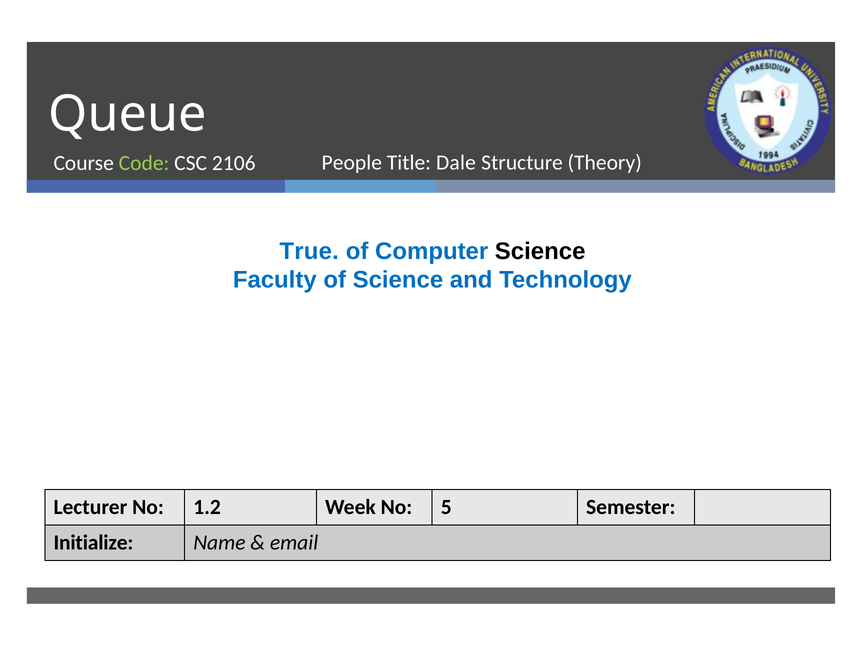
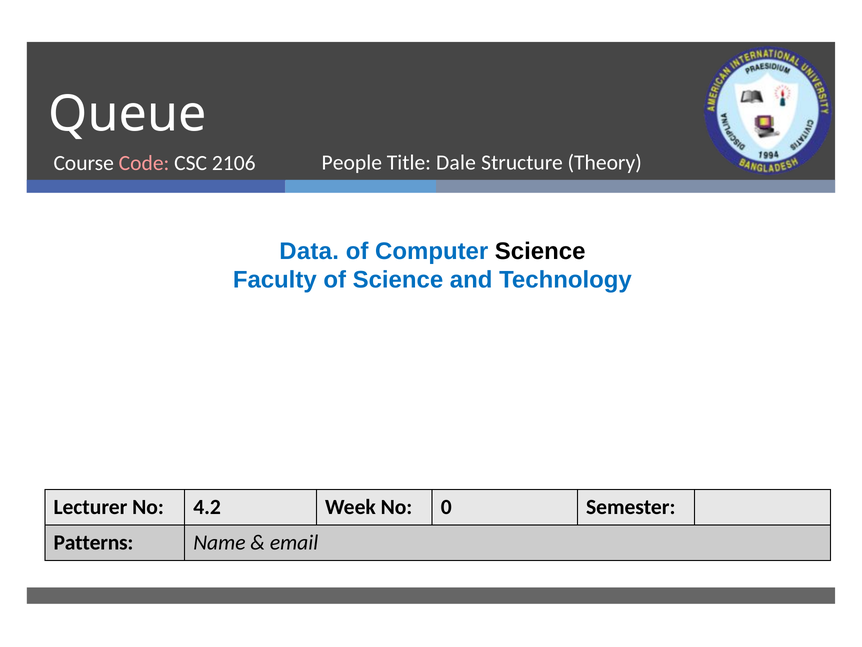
Code colour: light green -> pink (144, 163)
True: True -> Data (309, 251)
1.2: 1.2 -> 4.2 (207, 507)
5: 5 -> 0 (446, 507)
Initialize: Initialize -> Patterns (93, 542)
